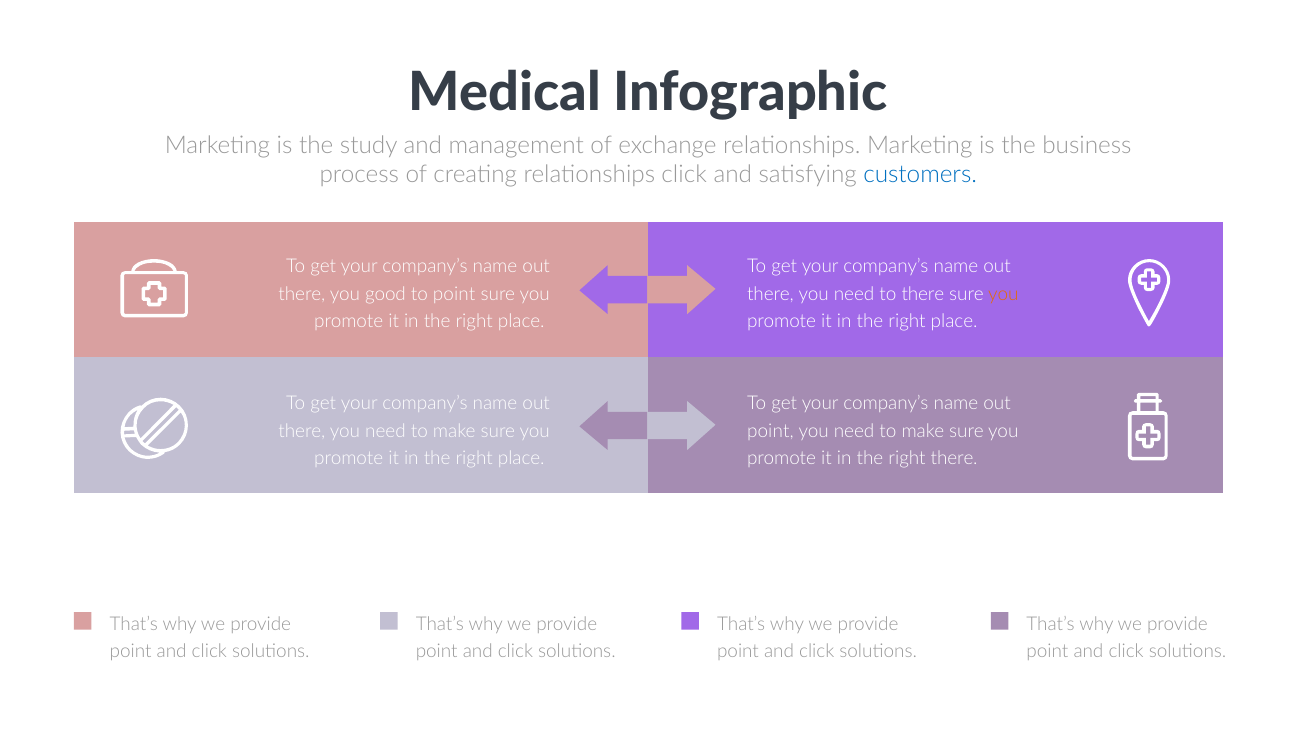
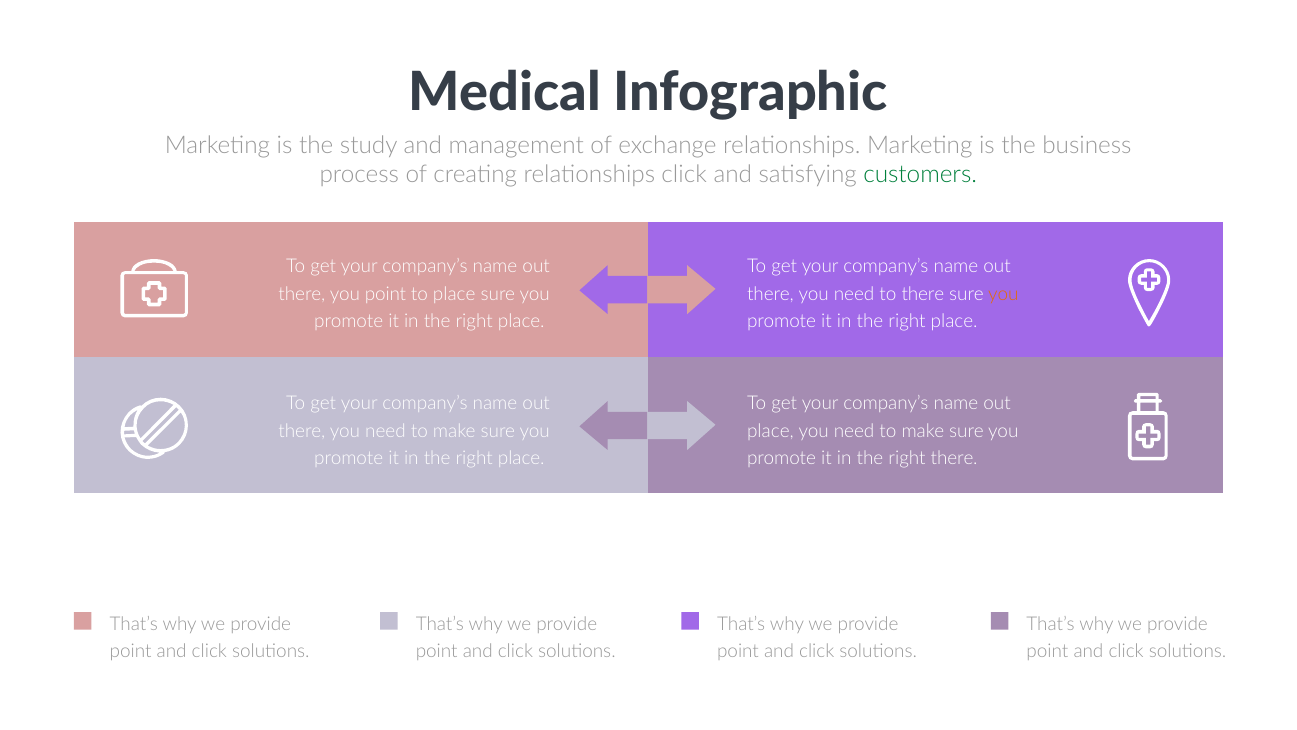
customers colour: blue -> green (920, 175)
you good: good -> point (386, 294)
to point: point -> place (454, 294)
point: point -> place (770, 431)
